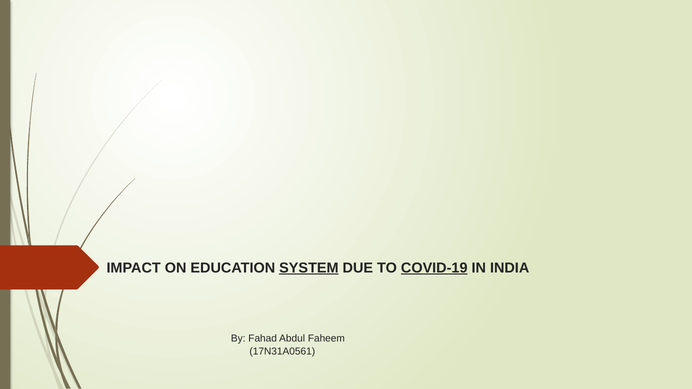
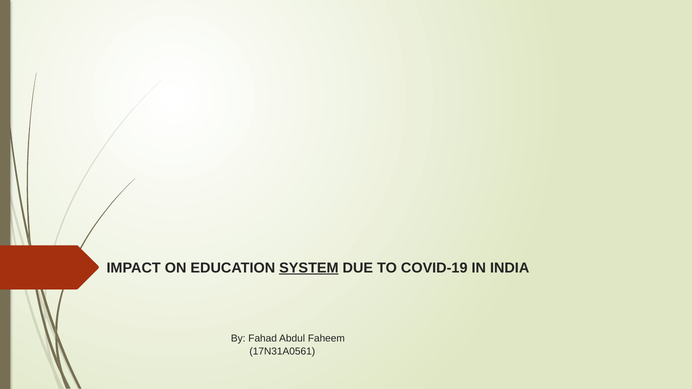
COVID-19 underline: present -> none (434, 268)
